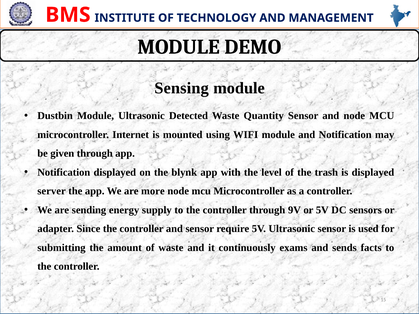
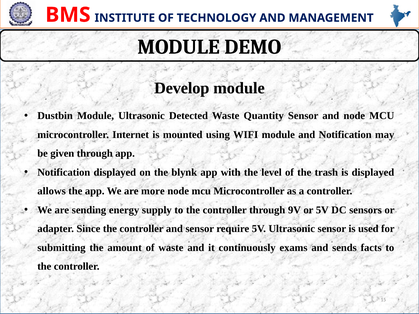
Sensing: Sensing -> Develop (182, 88)
server: server -> allows (52, 191)
